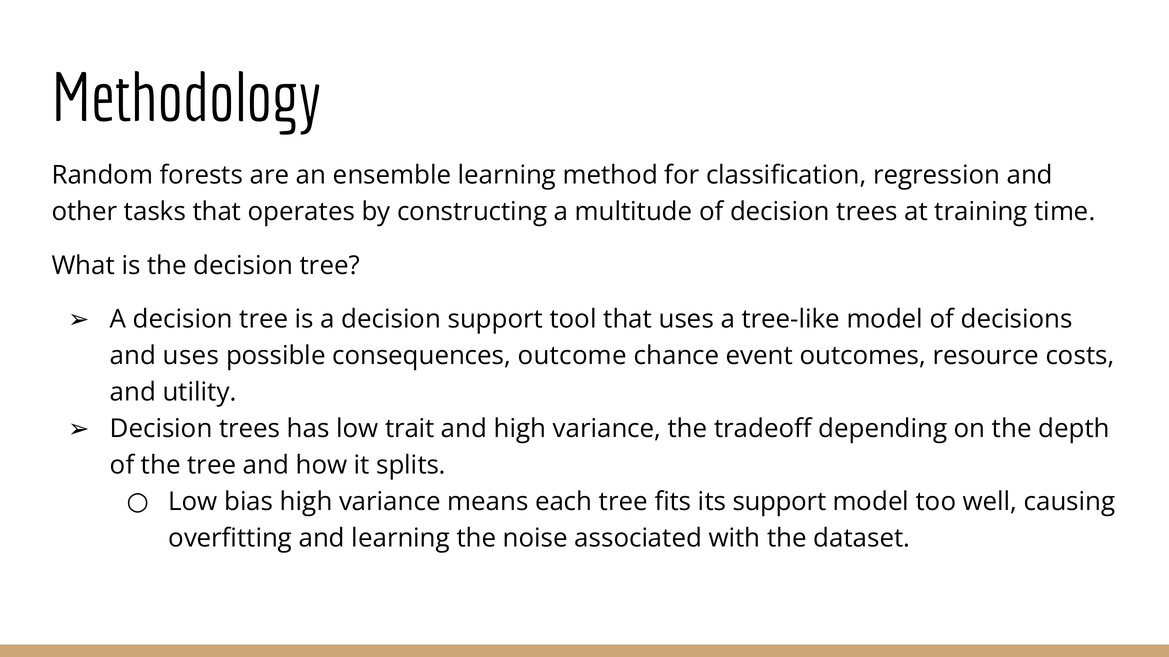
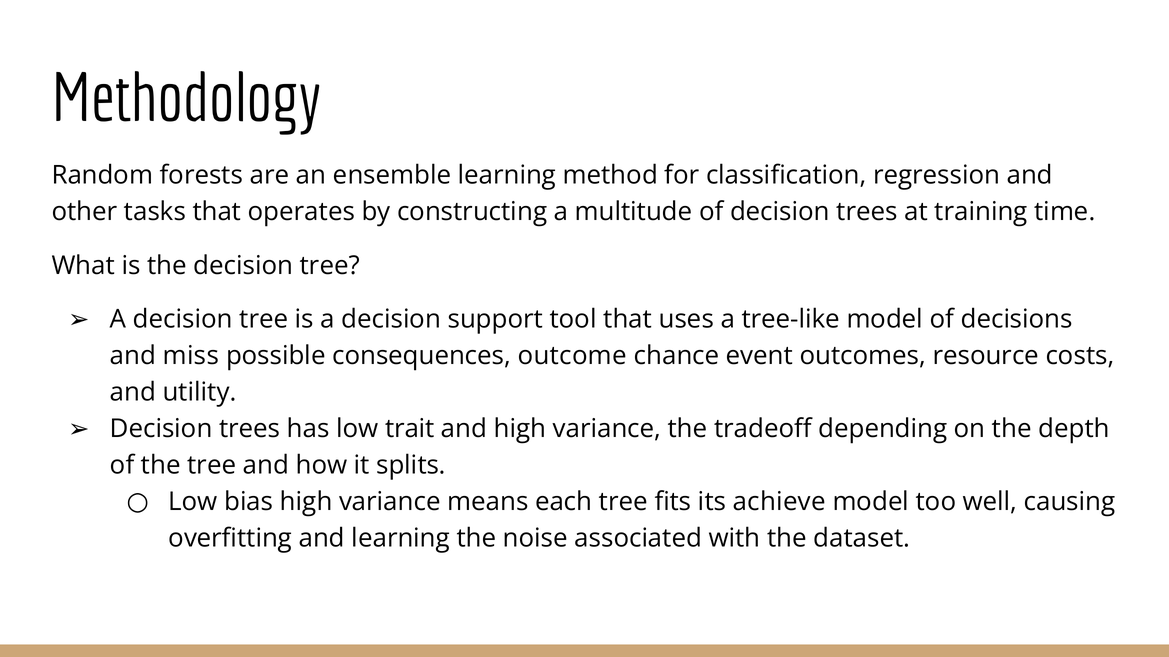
and uses: uses -> miss (191, 356)
its support: support -> achieve (779, 502)
